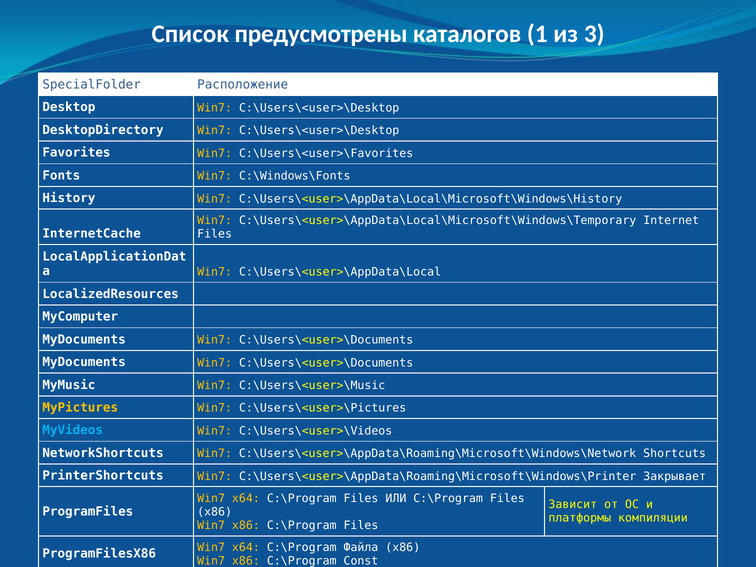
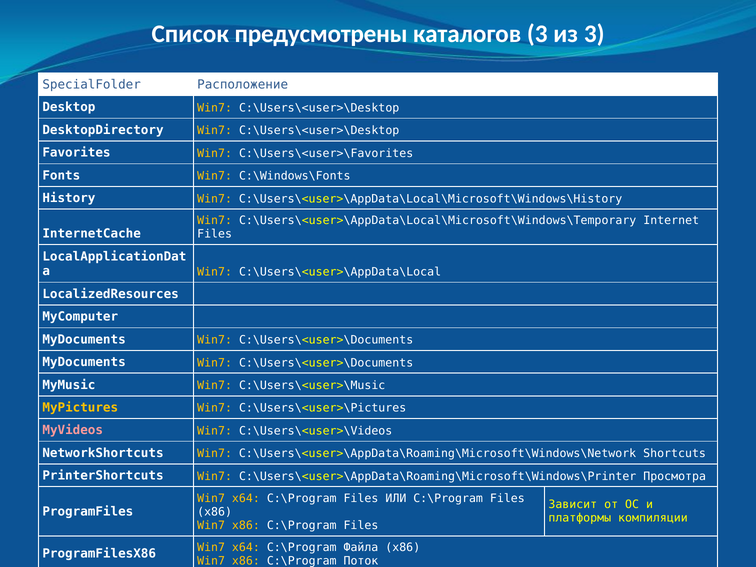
каталогов 1: 1 -> 3 (537, 34)
MyVideos colour: light blue -> pink (73, 430)
Закрывает: Закрывает -> Просмотра (675, 476)
Const: Const -> Поток (361, 561)
